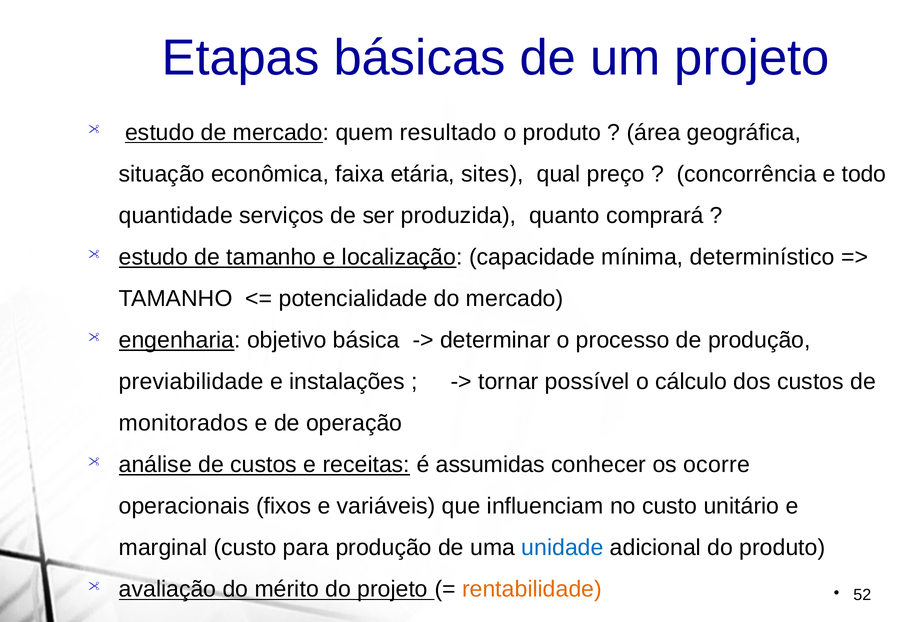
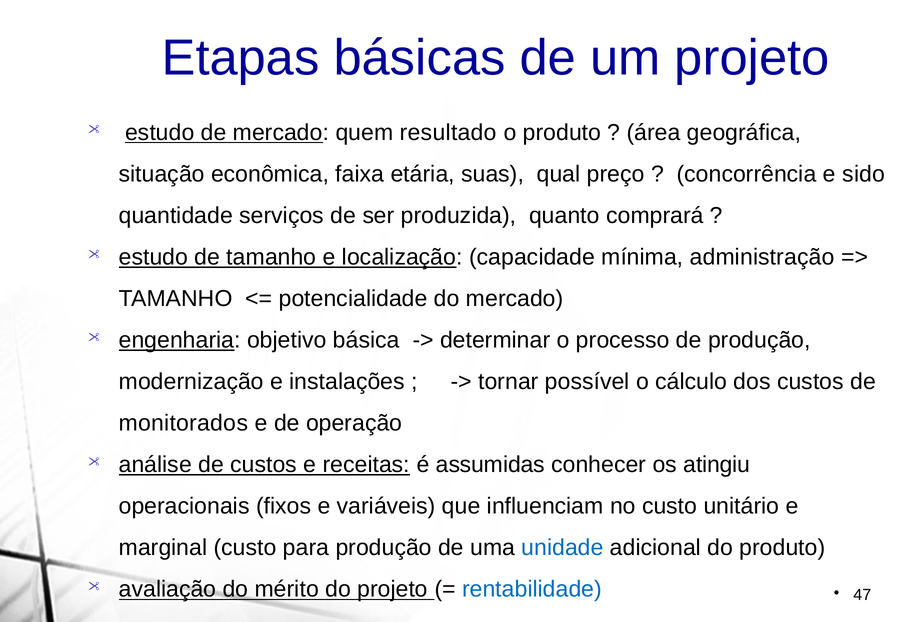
sites: sites -> suas (493, 174)
todo: todo -> sido (864, 174)
determinístico: determinístico -> administração (762, 257)
previabilidade: previabilidade -> modernização (191, 382)
ocorre: ocorre -> atingiu (717, 465)
rentabilidade colour: orange -> blue (532, 590)
52: 52 -> 47 (862, 595)
